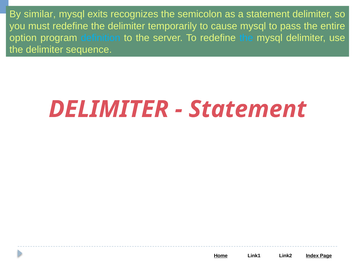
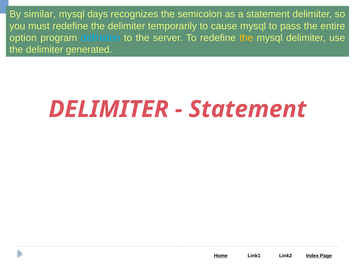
exits: exits -> days (98, 14)
the colour: light blue -> yellow (246, 38)
sequence: sequence -> generated (89, 50)
